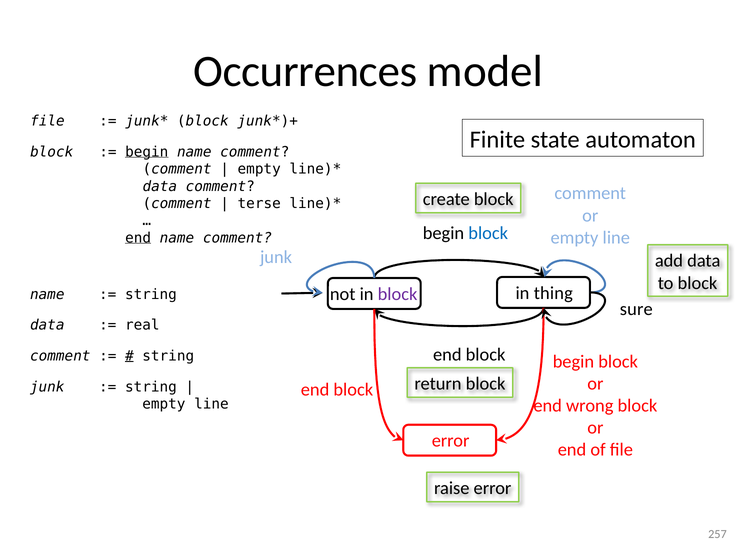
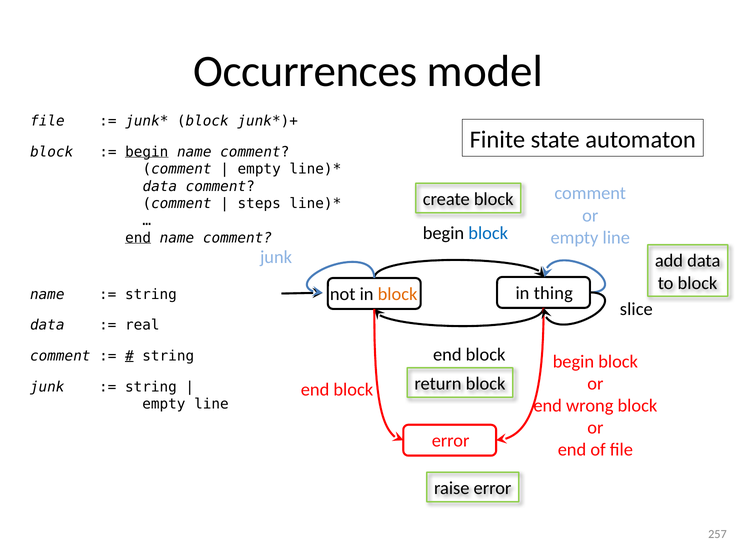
terse: terse -> steps (259, 204)
block colour: purple -> orange (398, 294)
sure: sure -> slice (636, 310)
